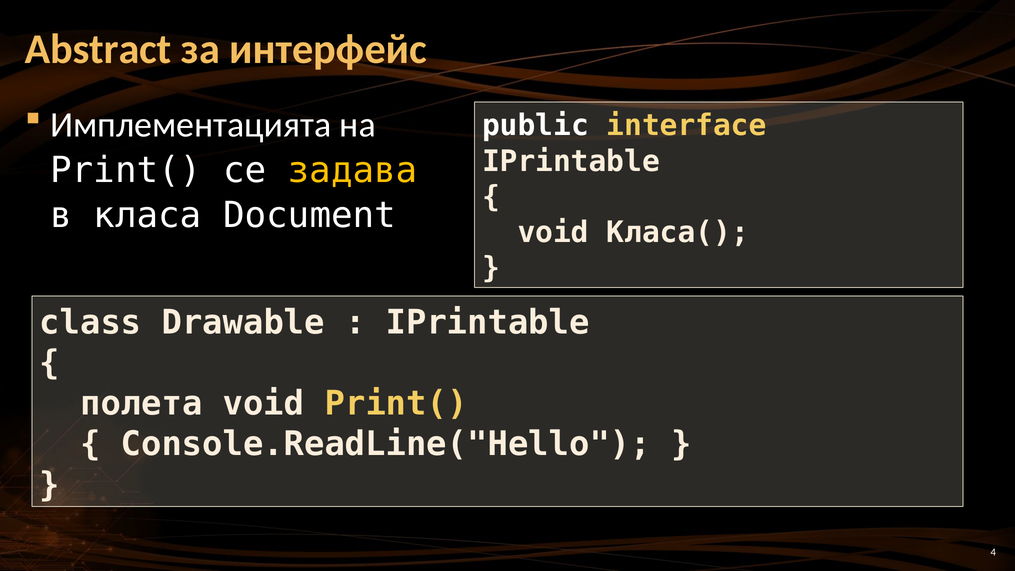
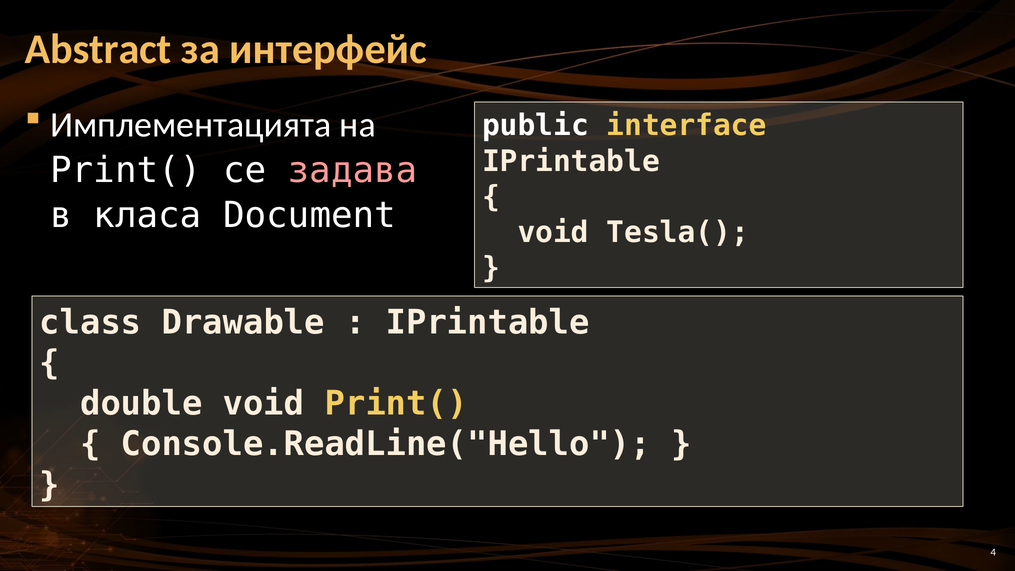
задава colour: yellow -> pink (353, 170)
Класа(: Класа( -> Tesla( (678, 232)
полета: полета -> double (141, 404)
